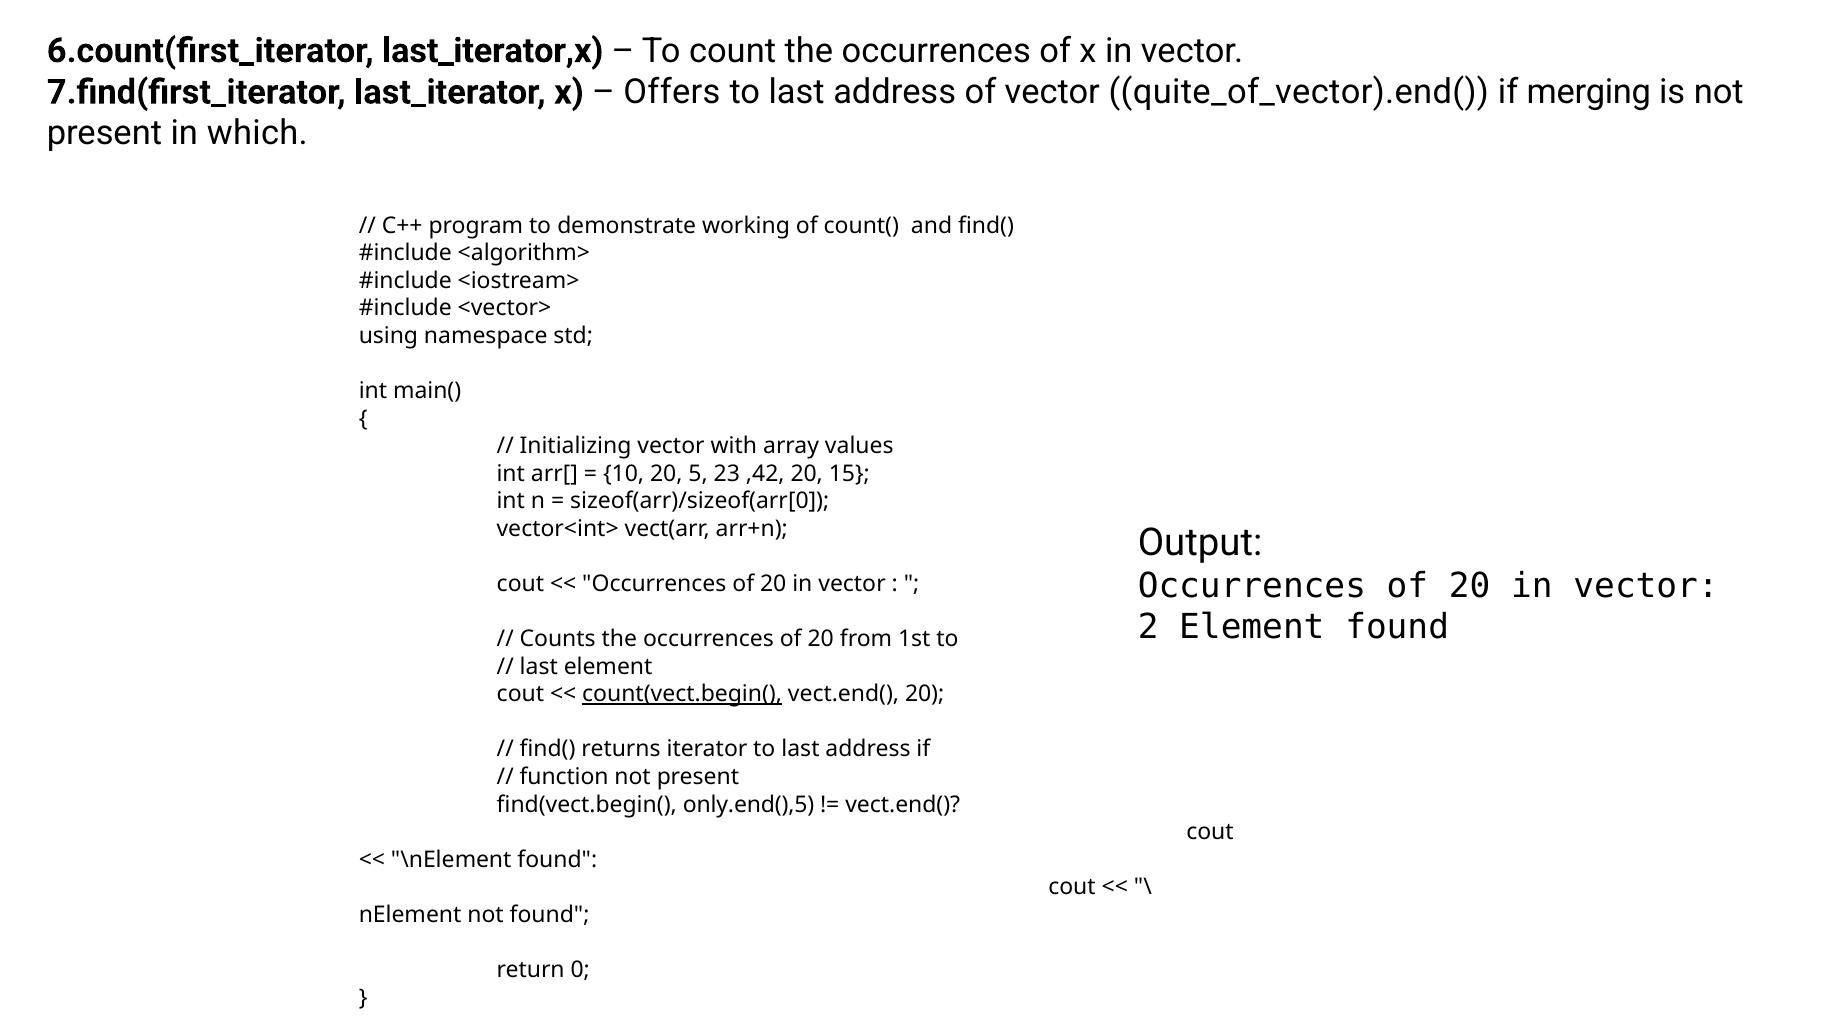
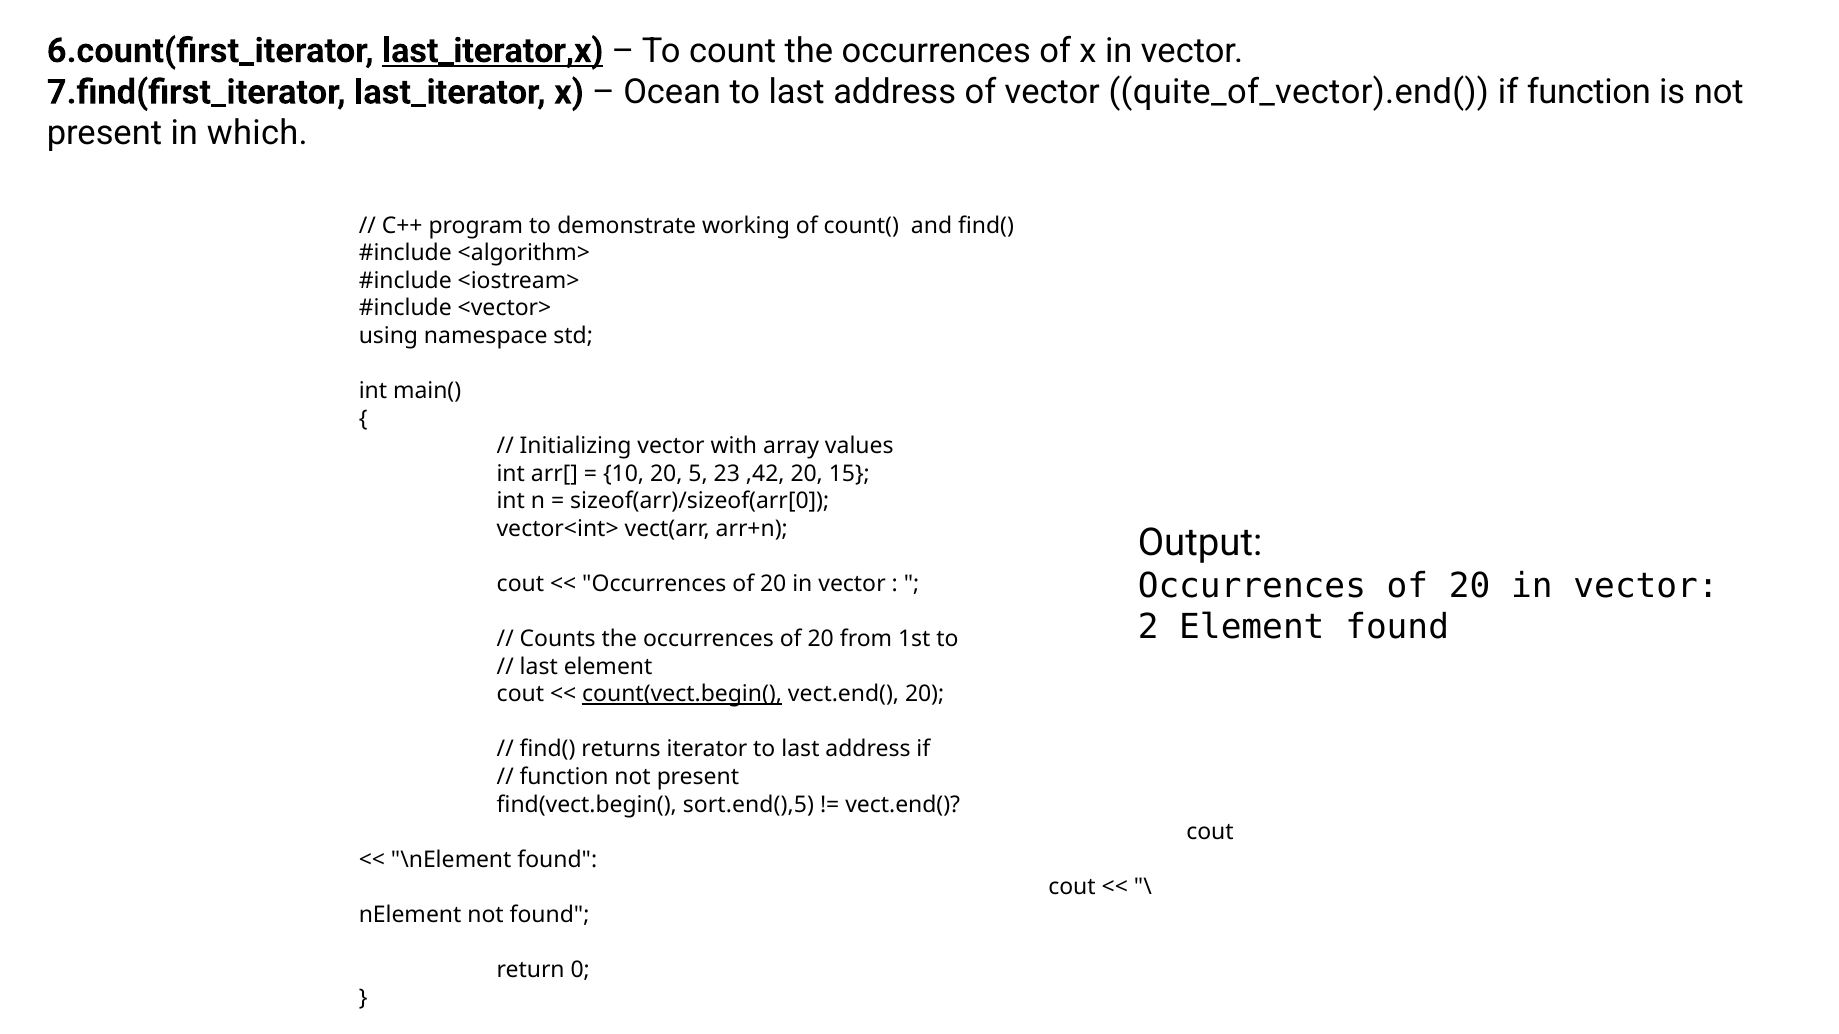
last_iterator,x underline: none -> present (493, 51)
Offers: Offers -> Ocean (672, 92)
if merging: merging -> function (1589, 92)
only.end(),5: only.end(),5 -> sort.end(),5 (748, 805)
